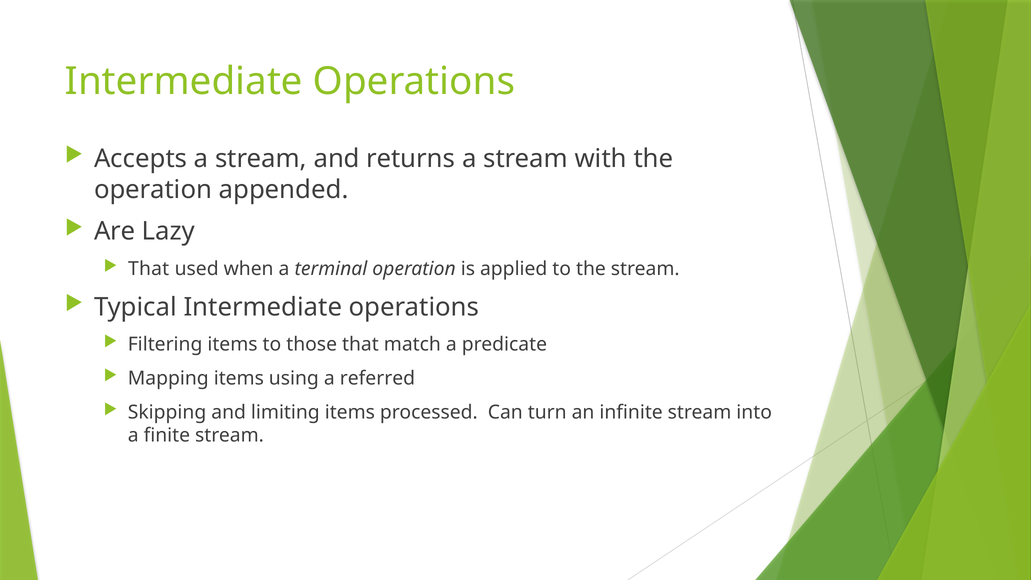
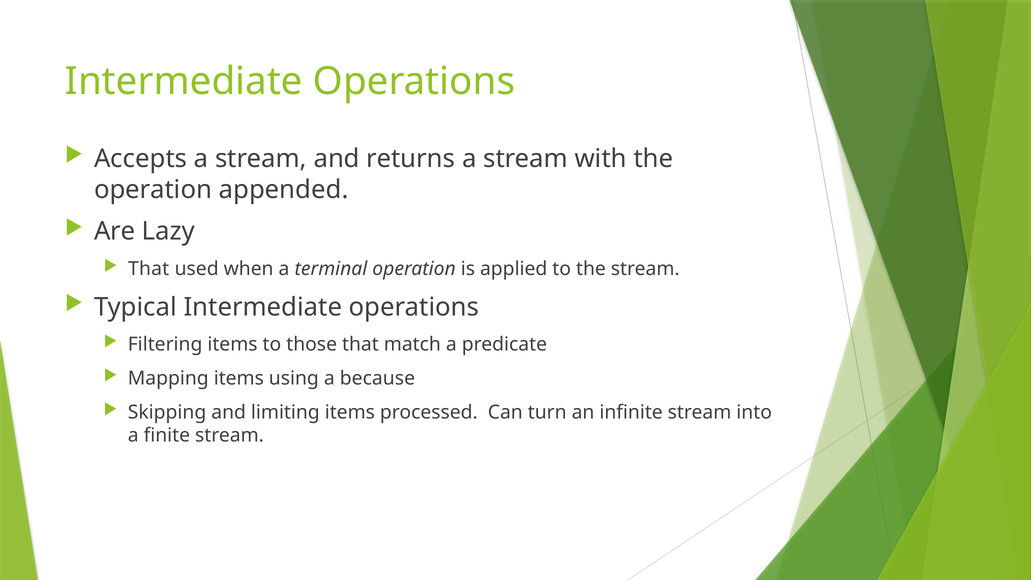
referred: referred -> because (377, 378)
